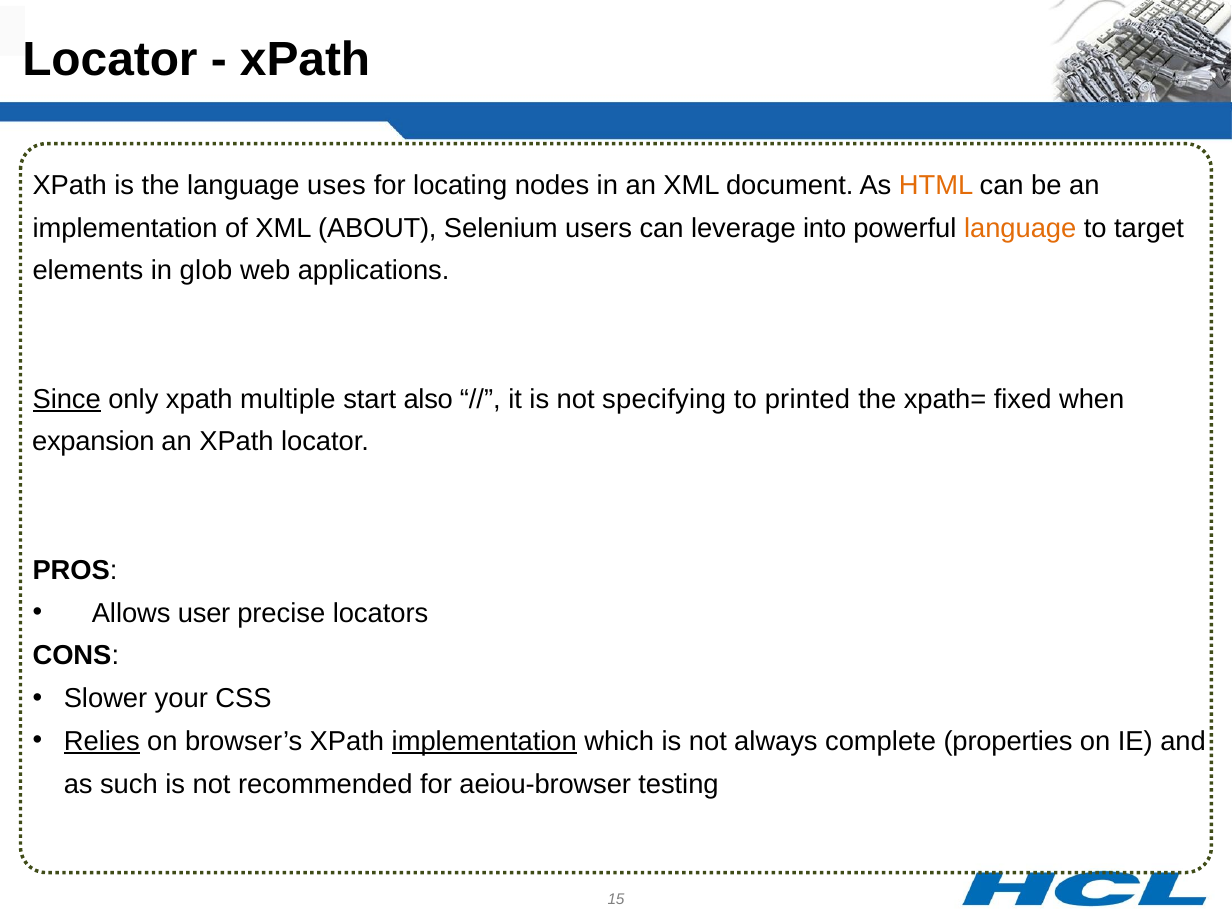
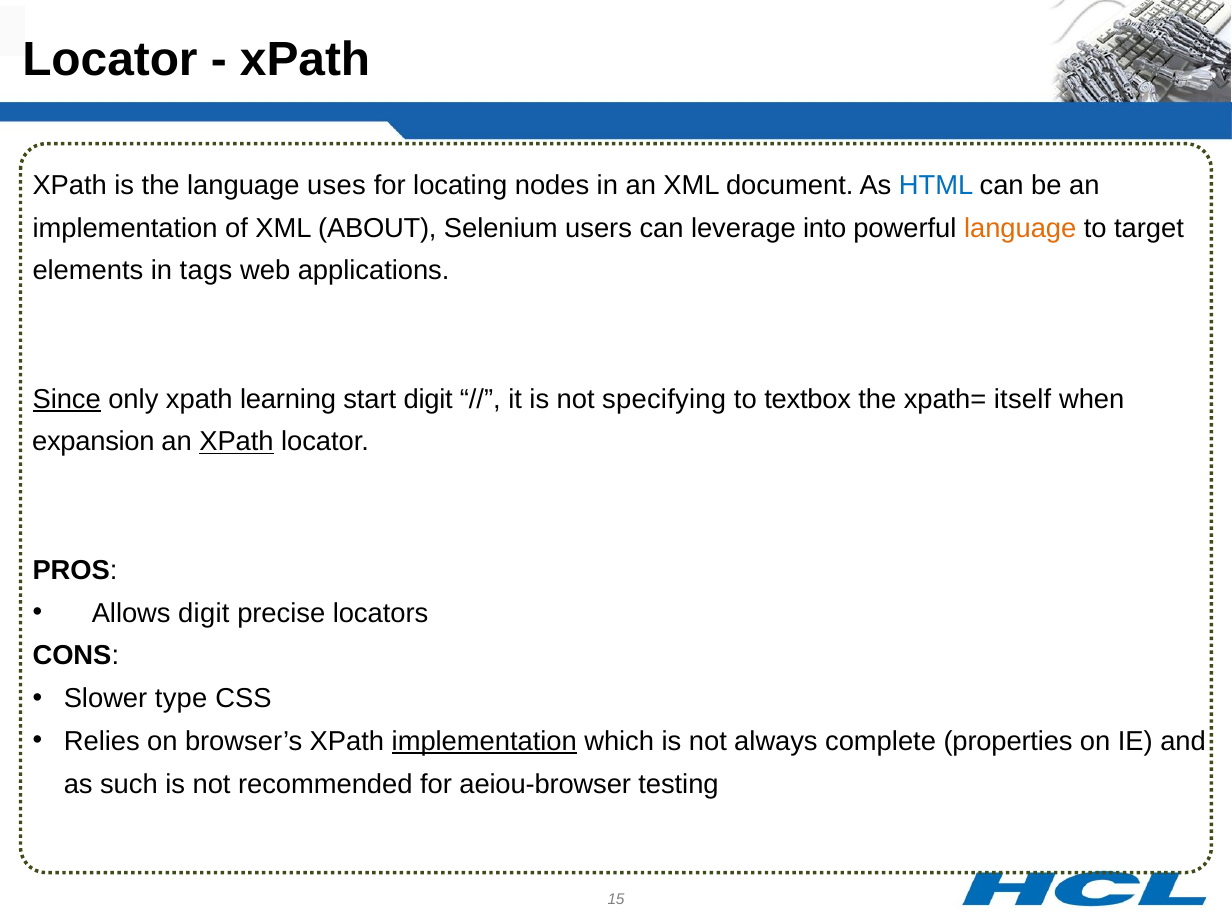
HTML colour: orange -> blue (936, 185)
glob: glob -> tags (206, 271)
multiple: multiple -> learning (288, 399)
start also: also -> digit (428, 399)
printed: printed -> textbox (808, 399)
fixed: fixed -> itself (1023, 399)
XPath underline: none -> present (236, 442)
Allows user: user -> digit (204, 613)
your: your -> type (181, 699)
Relies underline: present -> none (102, 741)
